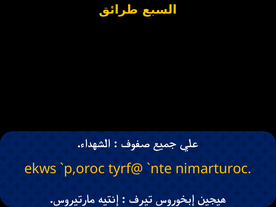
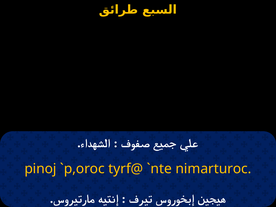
ekws: ekws -> pinoj (40, 169)
